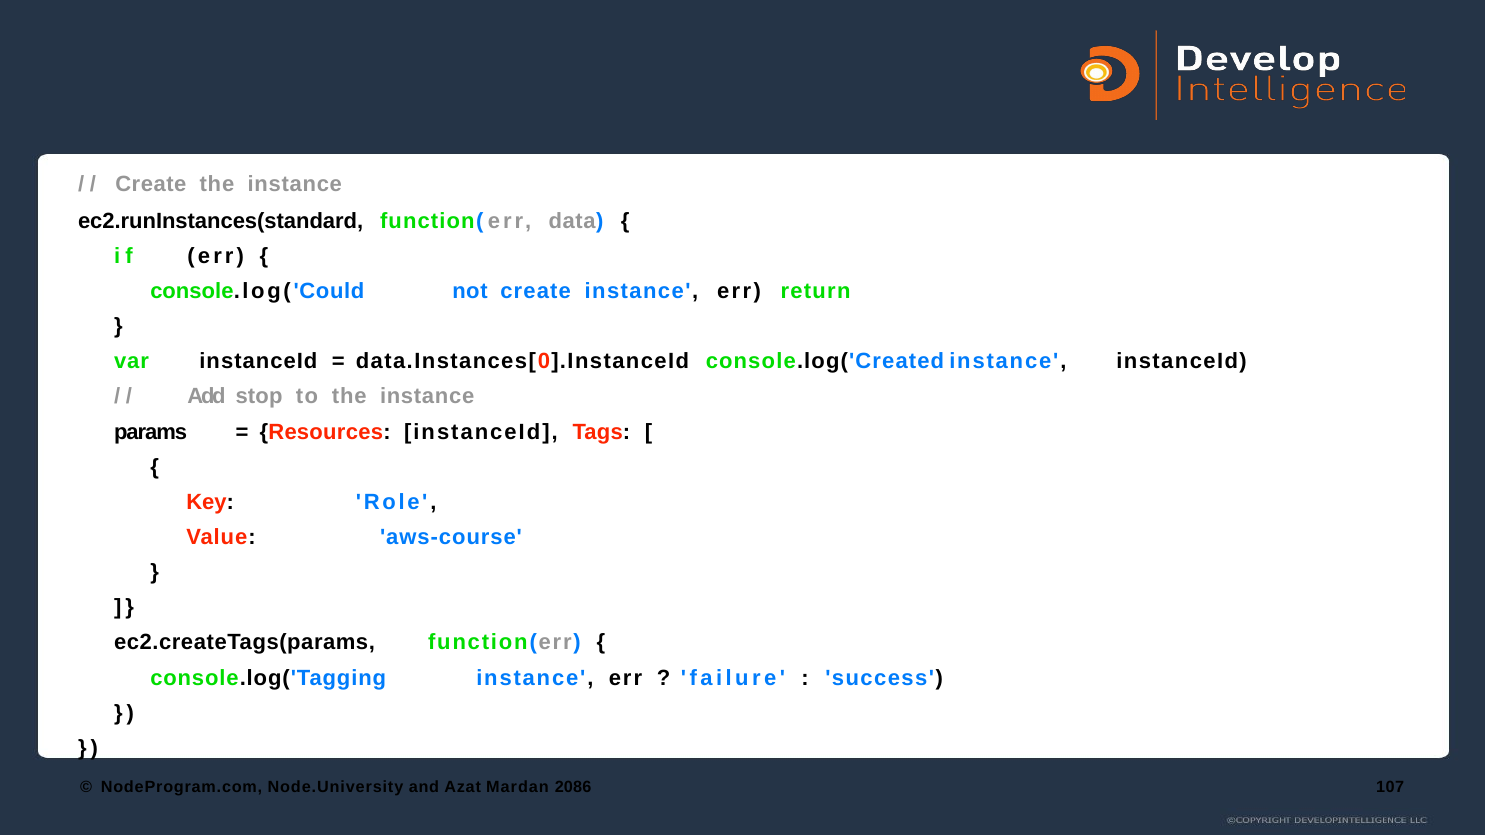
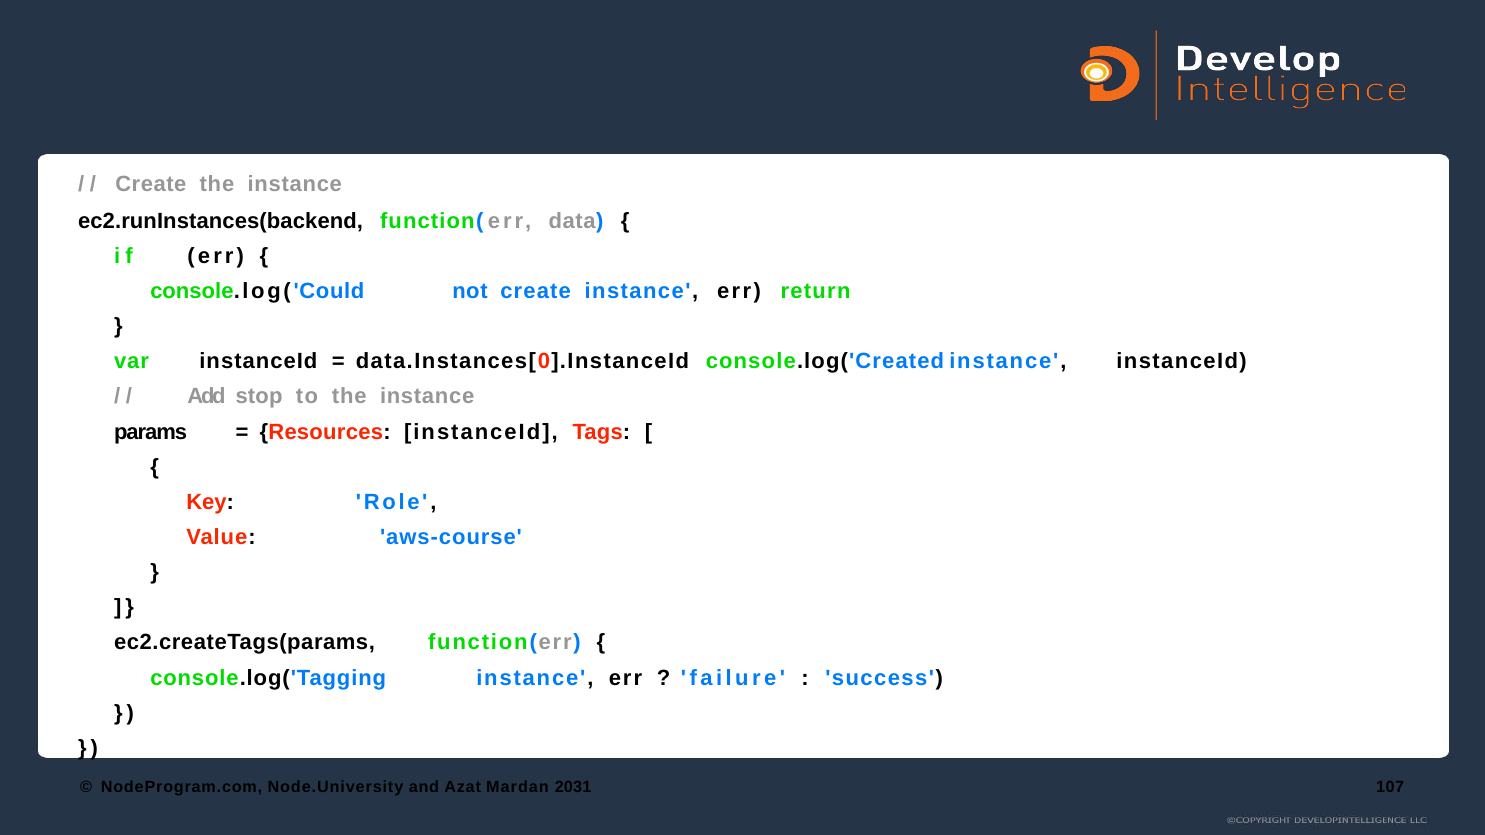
ec2.runInstances(standard: ec2.runInstances(standard -> ec2.runInstances(backend (221, 221)
2086: 2086 -> 2031 (573, 788)
